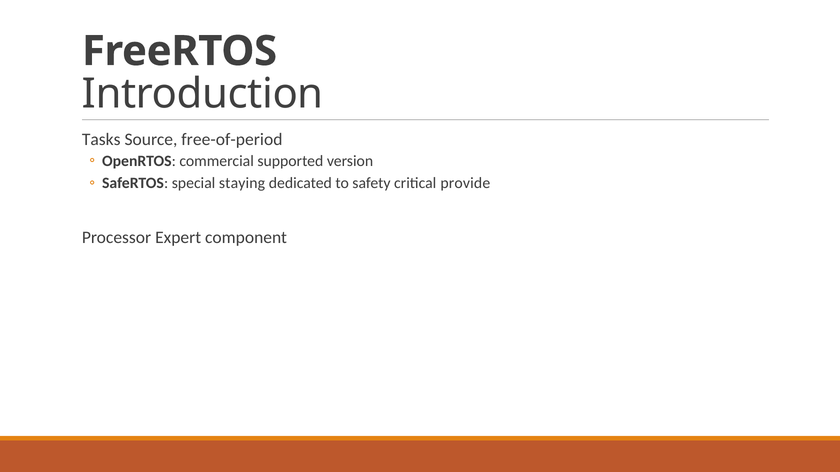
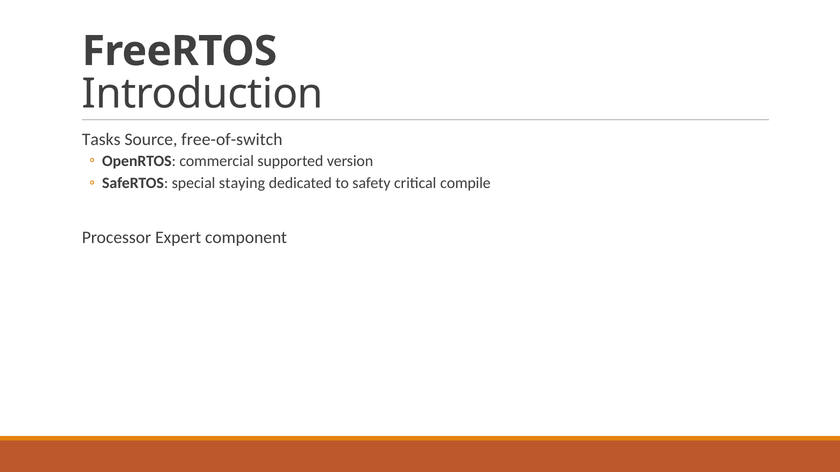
free-of-period: free-of-period -> free-of-switch (232, 140)
provide: provide -> compile (465, 183)
